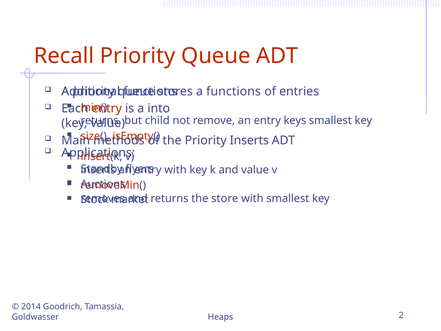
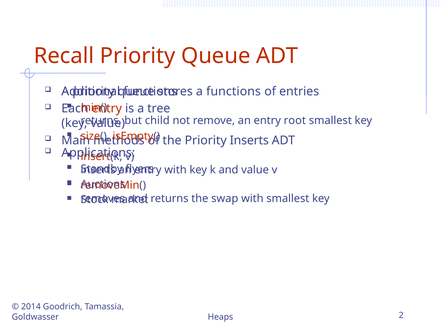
into: into -> tree (159, 108)
keys: keys -> root (295, 121)
store: store -> swap (225, 198)
